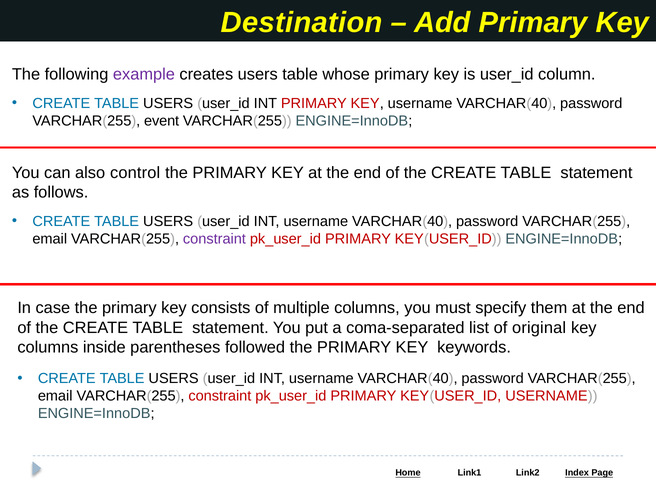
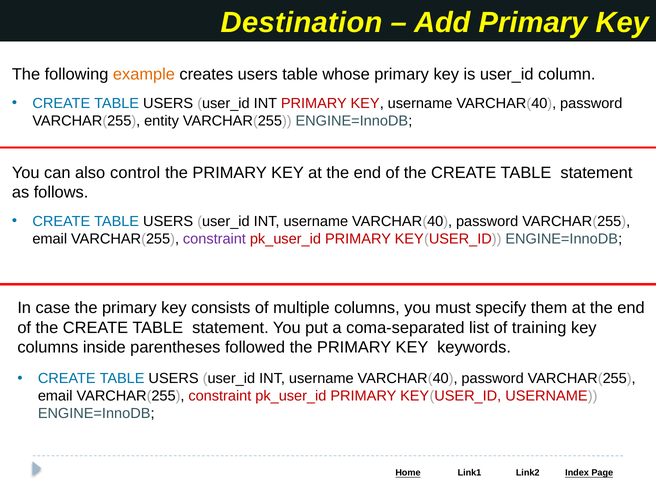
example colour: purple -> orange (144, 74)
event: event -> entity (162, 121)
original: original -> training (539, 328)
